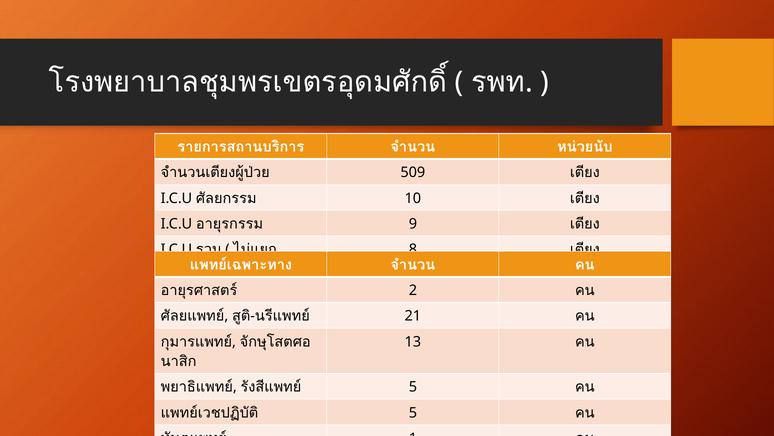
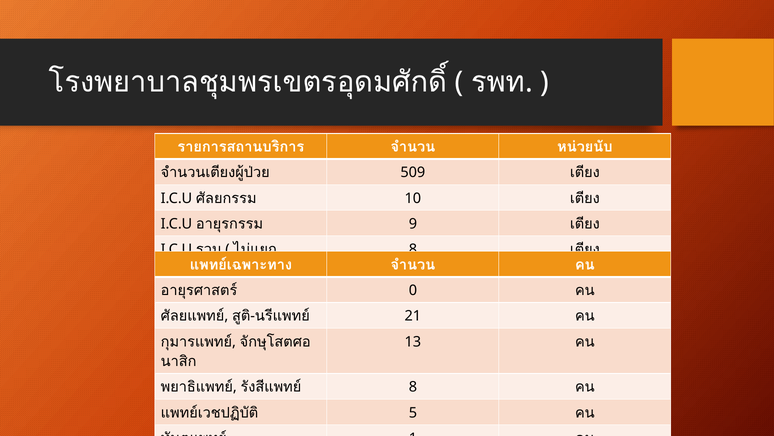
2: 2 -> 0 (413, 290)
5: 5 -> 8 (413, 387)
